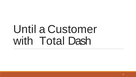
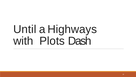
Customer: Customer -> Highways (72, 29)
Total: Total -> Plots (52, 41)
